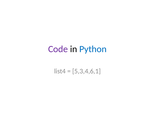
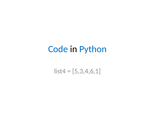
Code colour: purple -> blue (58, 49)
